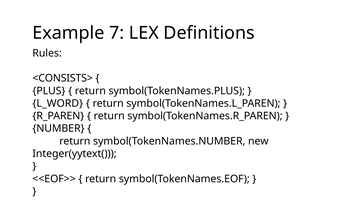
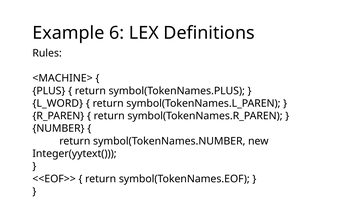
7: 7 -> 6 (117, 33)
<CONSISTS>: <CONSISTS> -> <MACHINE> (63, 78)
